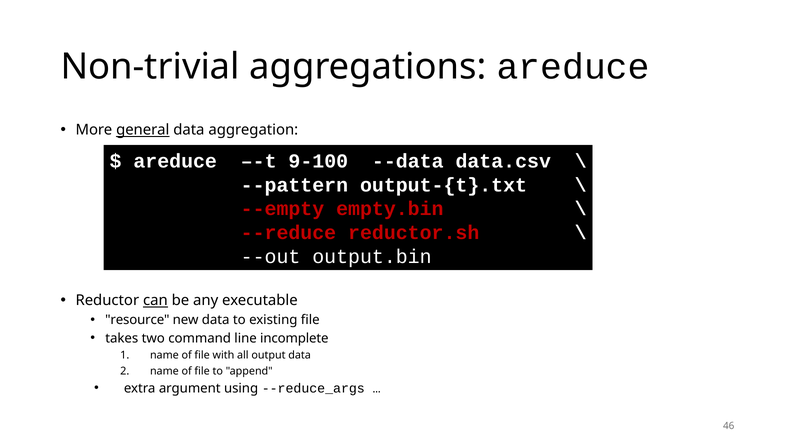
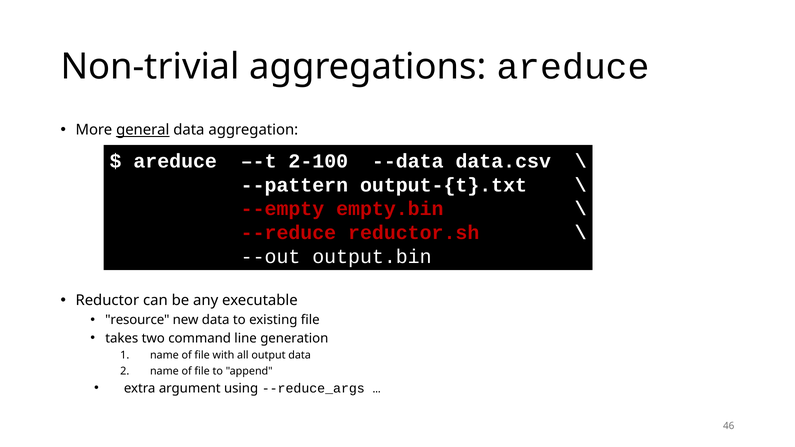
9-100: 9-100 -> 2-100 (318, 161)
can underline: present -> none (155, 301)
incomplete: incomplete -> generation (294, 338)
